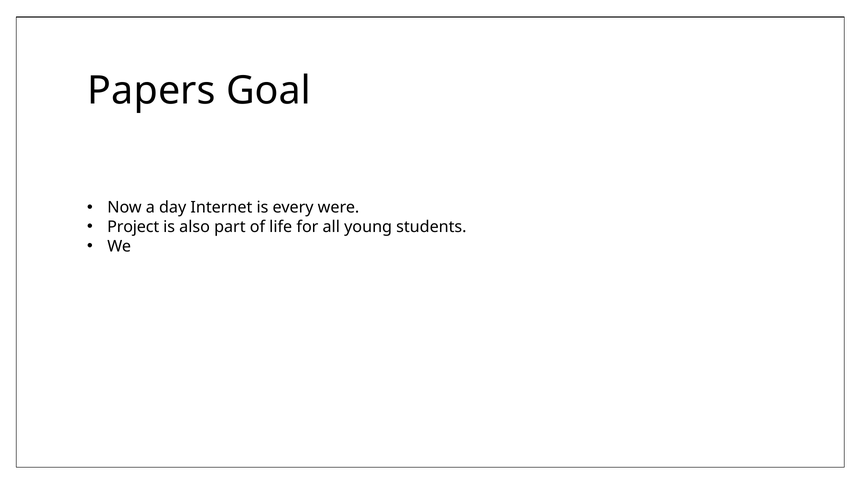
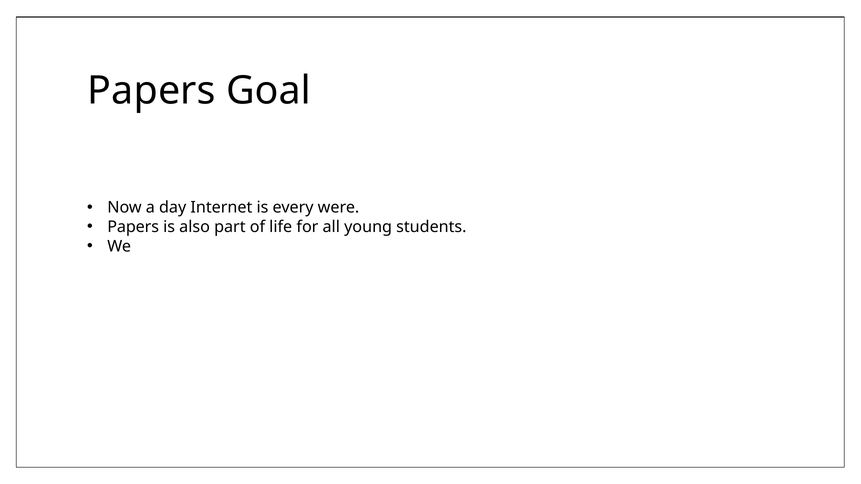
Project: Project -> Papers (133, 227)
